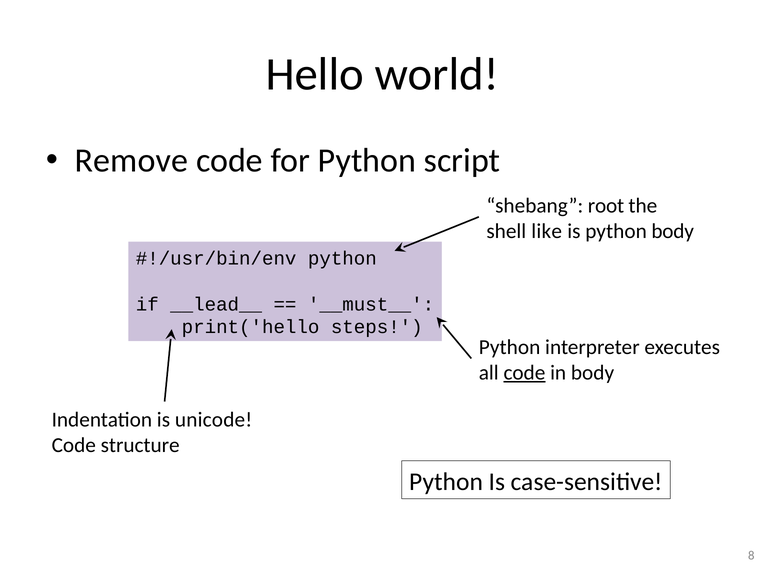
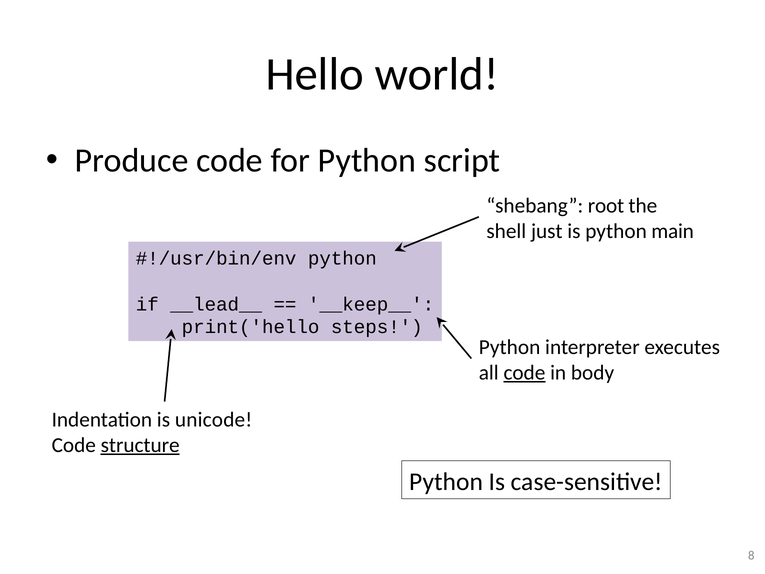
Remove: Remove -> Produce (132, 160)
like: like -> just (547, 231)
python body: body -> main (673, 231)
__must__: __must__ -> __keep__ (371, 304)
structure underline: none -> present (140, 445)
